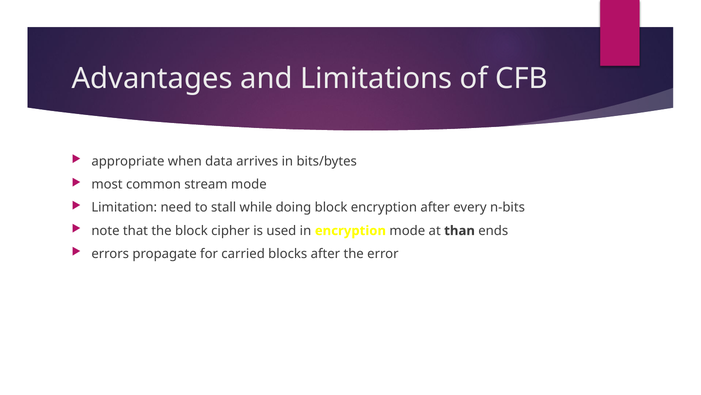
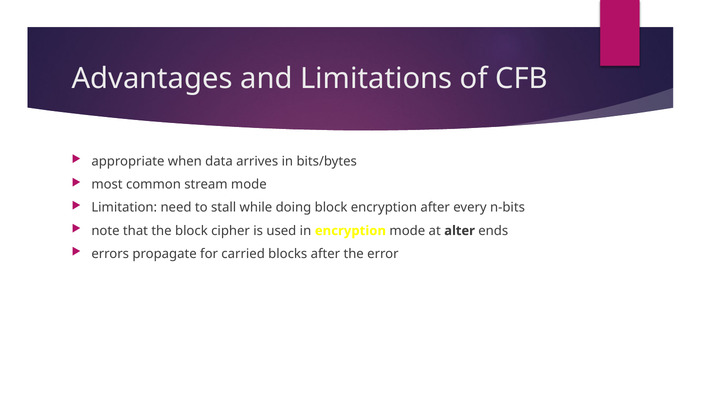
than: than -> alter (460, 230)
